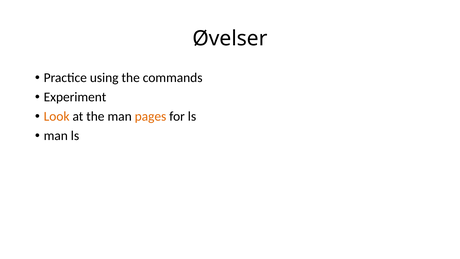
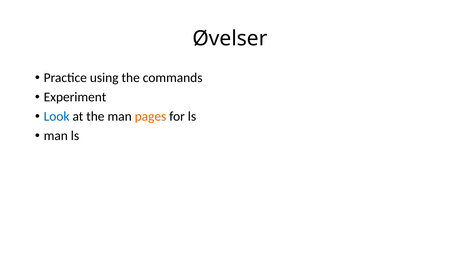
Look colour: orange -> blue (57, 116)
